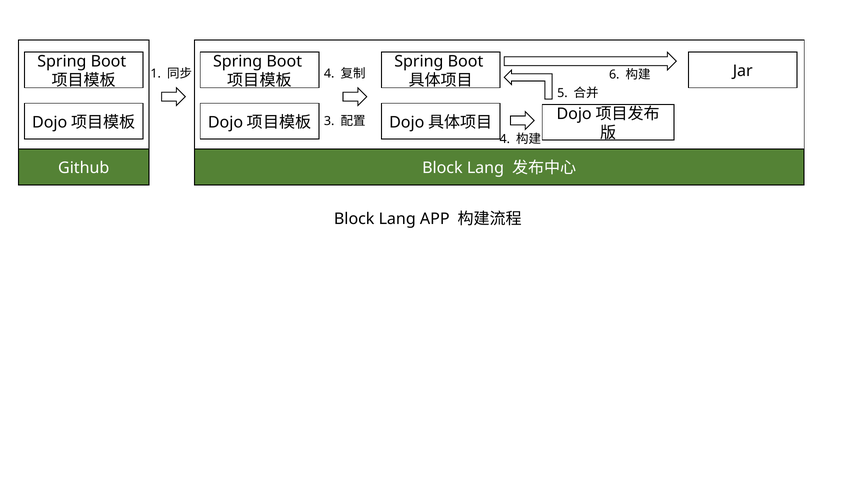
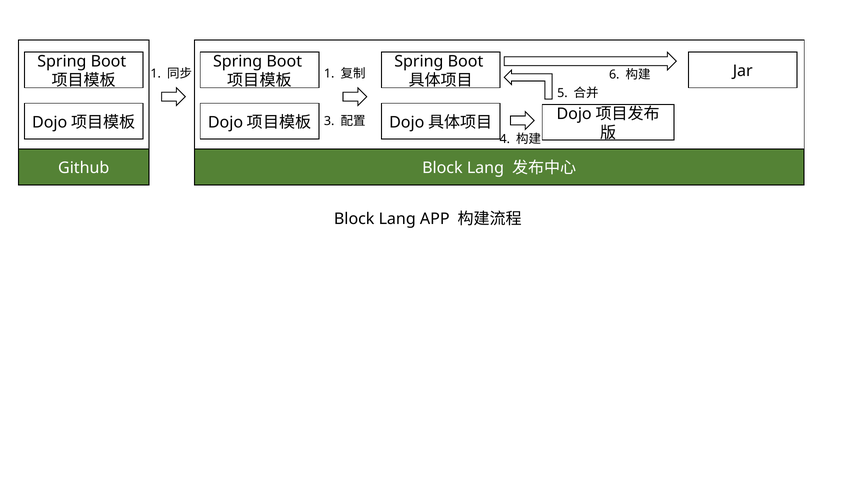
4: 4 -> 1 (329, 74)
